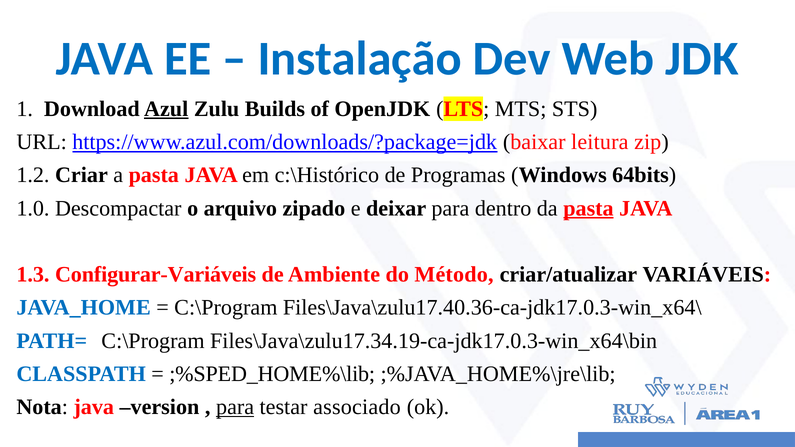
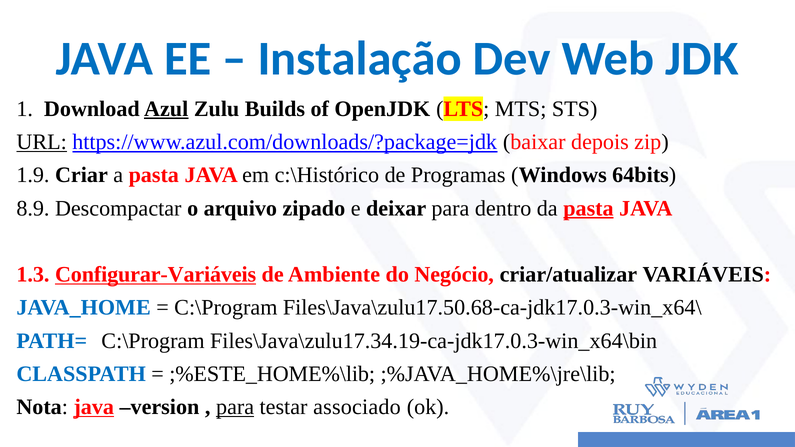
URL underline: none -> present (42, 142)
leitura: leitura -> depois (600, 142)
1.2: 1.2 -> 1.9 (33, 175)
1.0: 1.0 -> 8.9 (33, 208)
Configurar-Variáveis underline: none -> present (156, 275)
Método: Método -> Negócio (454, 275)
Files\Java\zulu17.40.36-ca-jdk17.0.3-win_x64\: Files\Java\zulu17.40.36-ca-jdk17.0.3-win_x64\ -> Files\Java\zulu17.50.68-ca-jdk17.0.3-win_x64\ (492, 308)
;%SPED_HOME%\lib: ;%SPED_HOME%\lib -> ;%ESTE_HOME%\lib (272, 374)
java underline: none -> present (94, 407)
